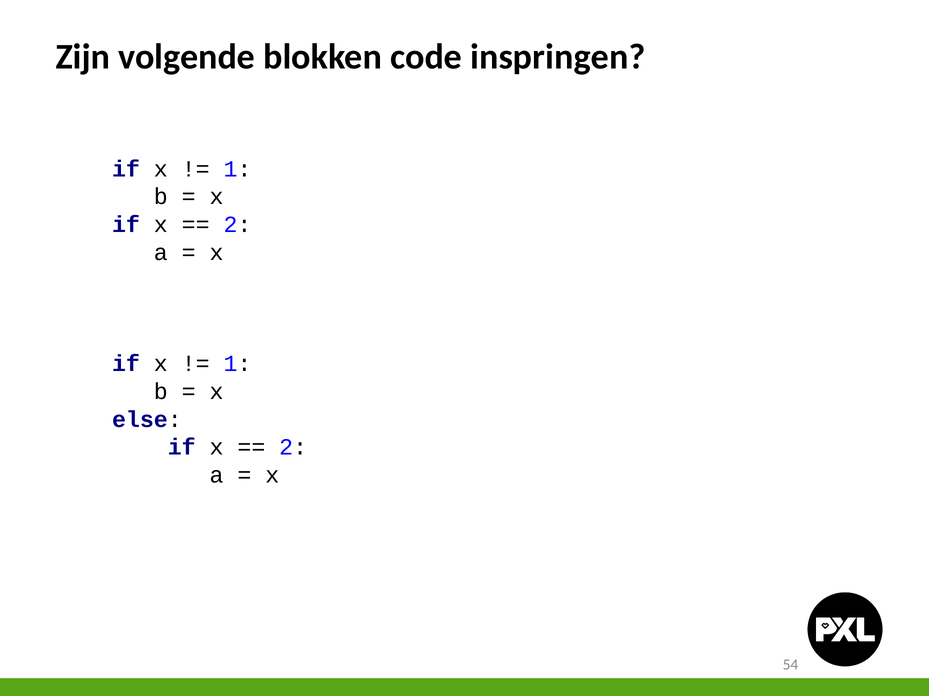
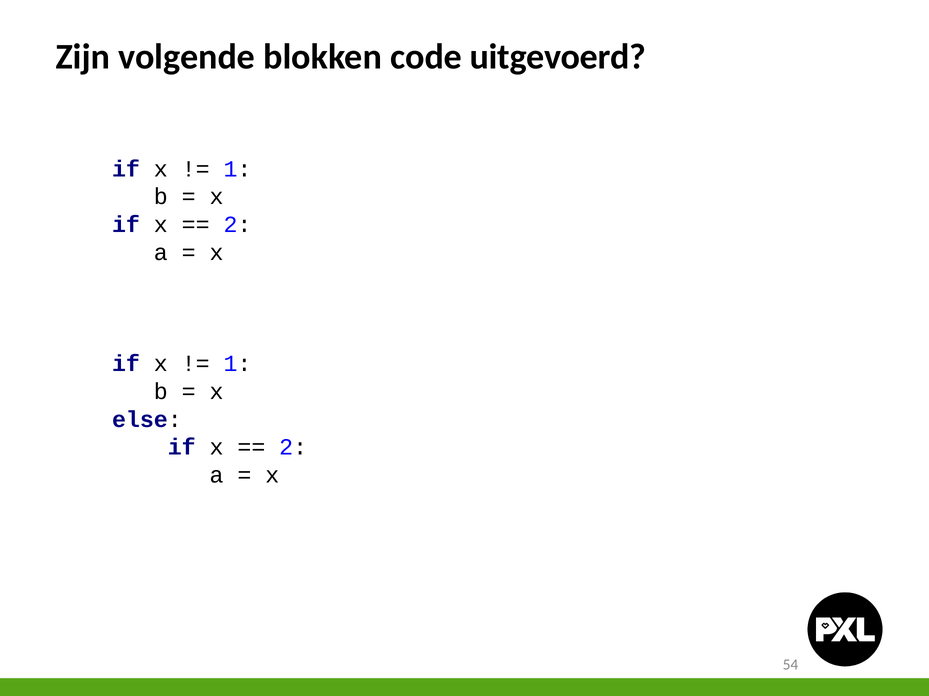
inspringen: inspringen -> uitgevoerd (558, 57)
